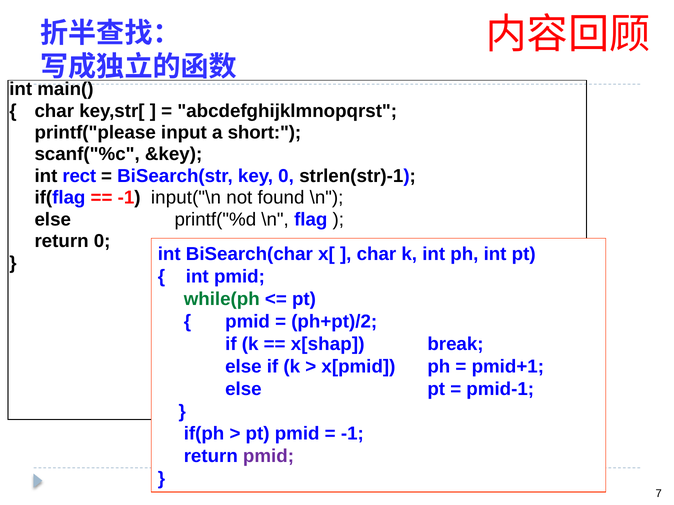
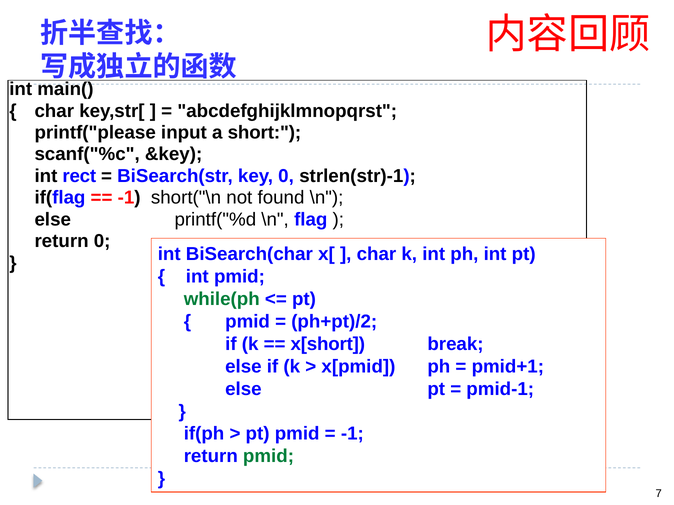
input("\n: input("\n -> short("\n (186, 198)
x[shap: x[shap -> x[short (328, 344)
pmid colour: purple -> green (268, 457)
